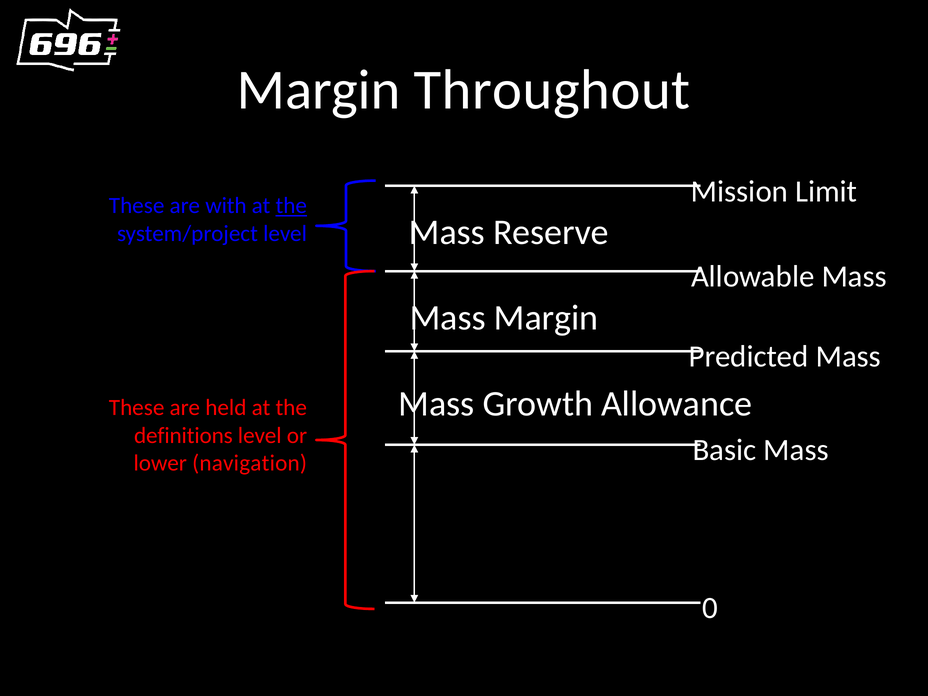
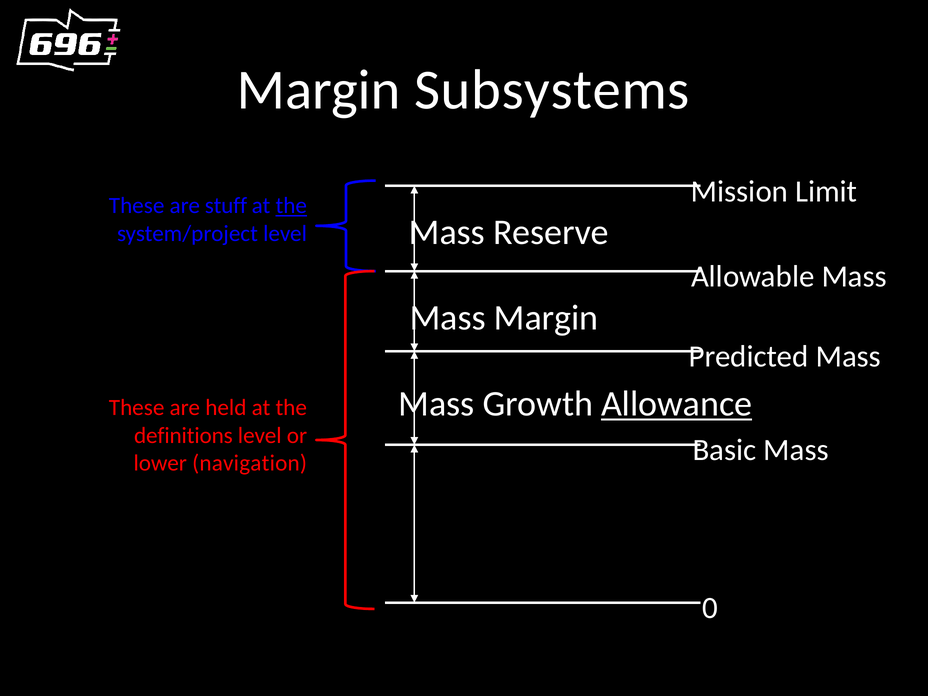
Throughout: Throughout -> Subsystems (552, 90)
with: with -> stuff (226, 206)
Allowance underline: none -> present (677, 404)
